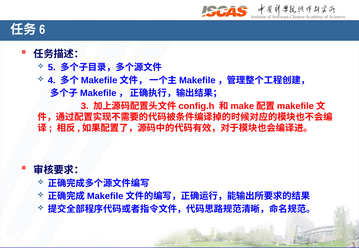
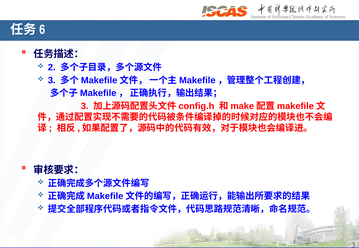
5: 5 -> 2 (52, 68)
4: 4 -> 3 (52, 80)
